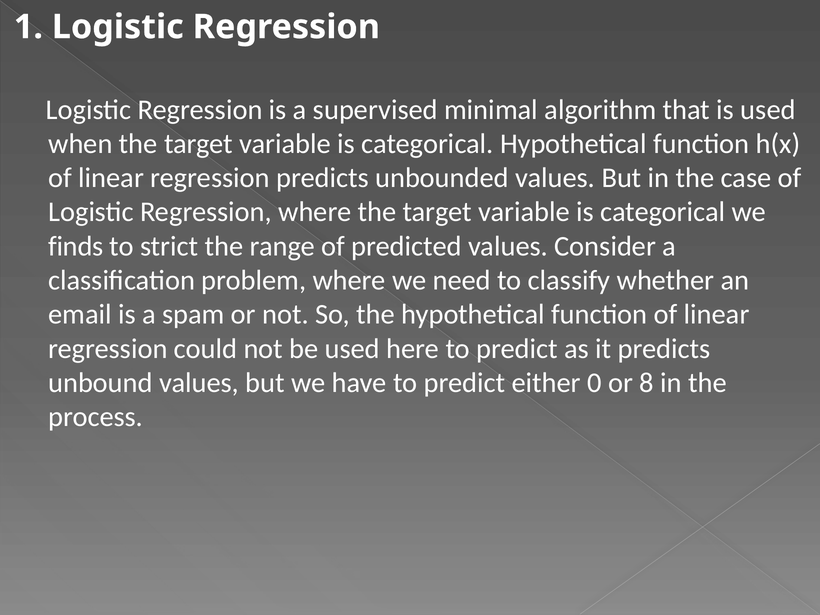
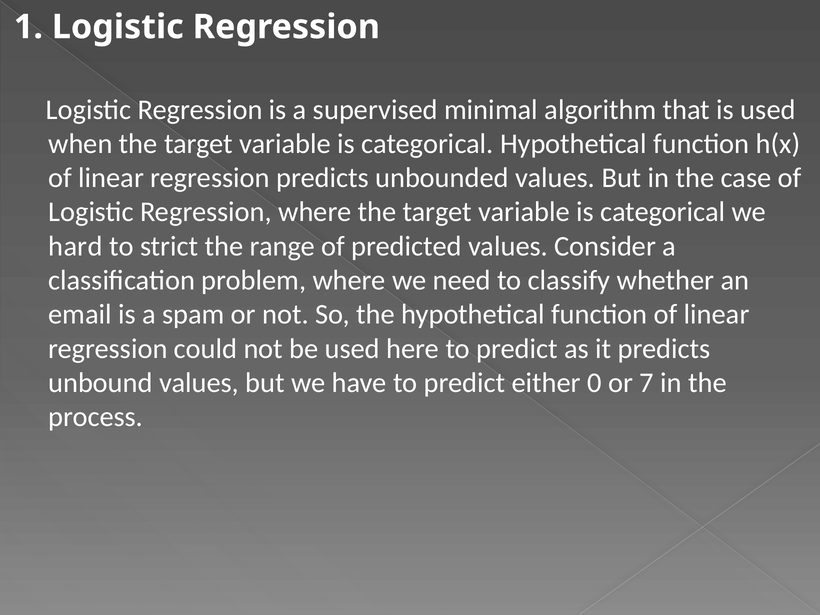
finds: finds -> hard (75, 246)
8: 8 -> 7 (647, 383)
